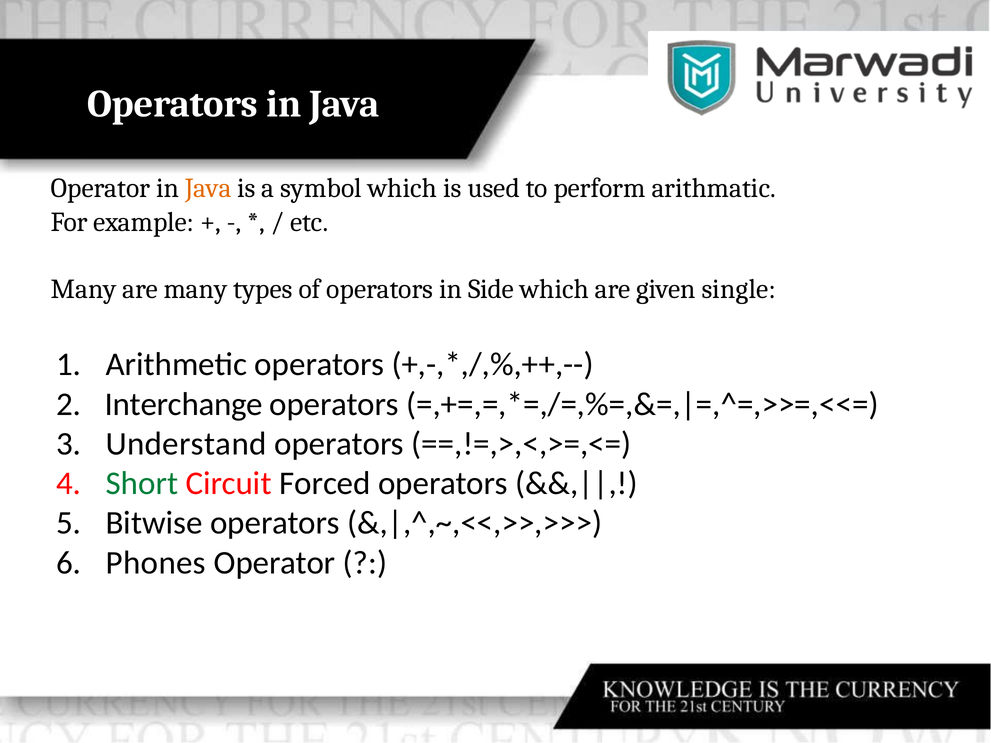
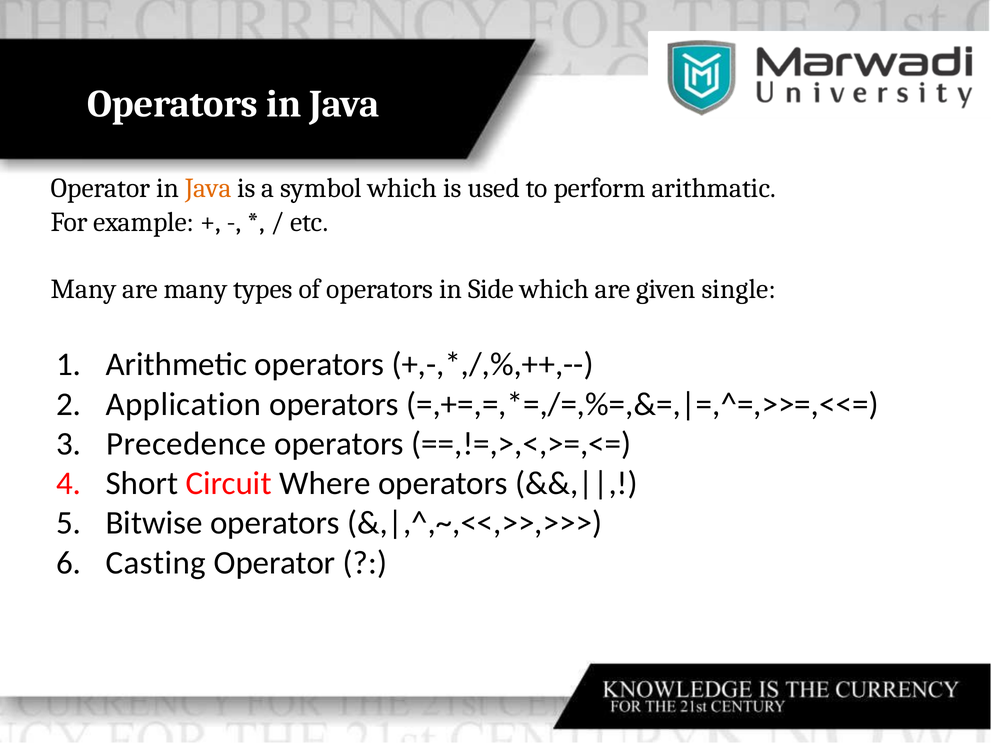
Interchange: Interchange -> Application (184, 404)
Understand: Understand -> Precedence (186, 444)
Short colour: green -> black (142, 484)
Forced: Forced -> Where (325, 484)
Phones: Phones -> Casting (156, 563)
